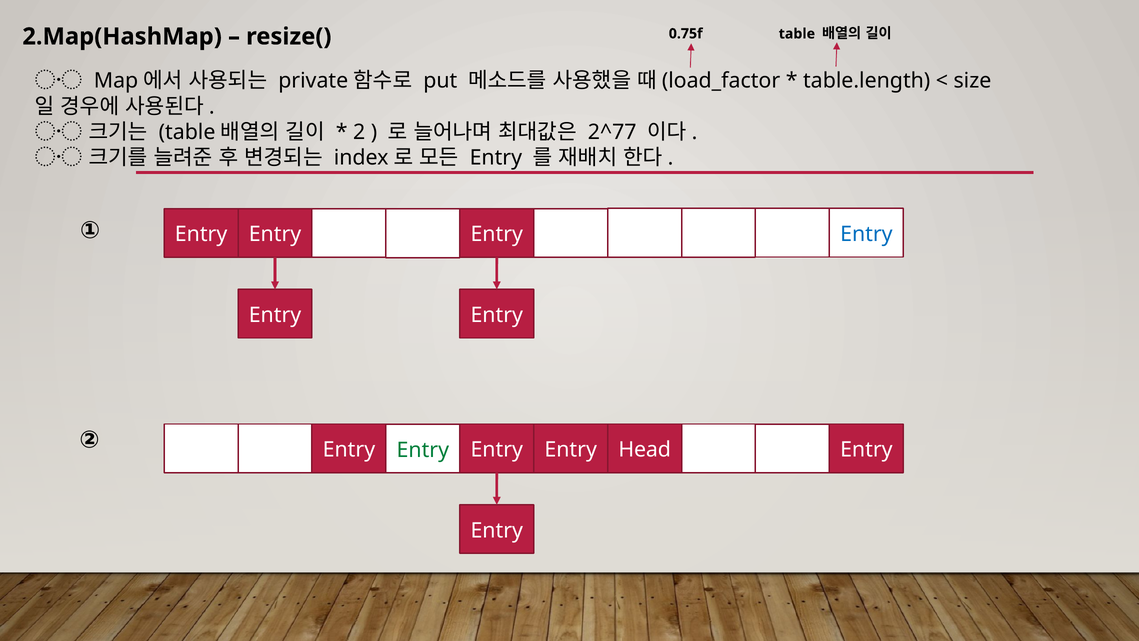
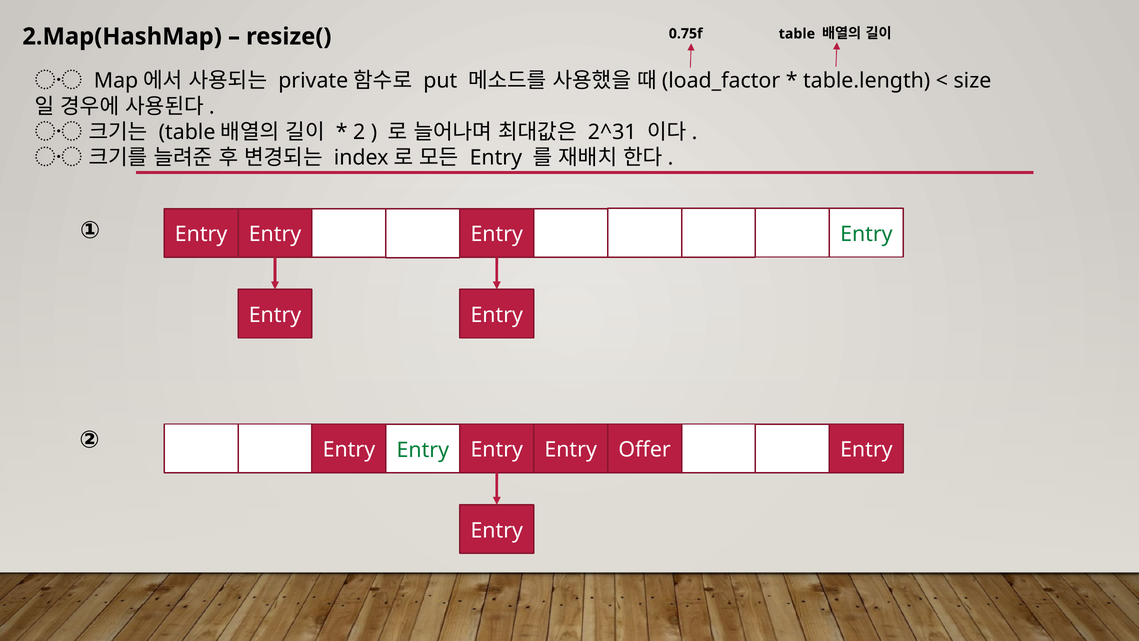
2^77: 2^77 -> 2^31 (612, 132)
Entry colour: blue -> green (866, 234)
Head: Head -> Offer (645, 450)
